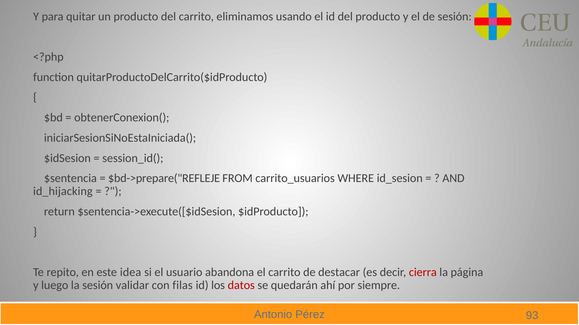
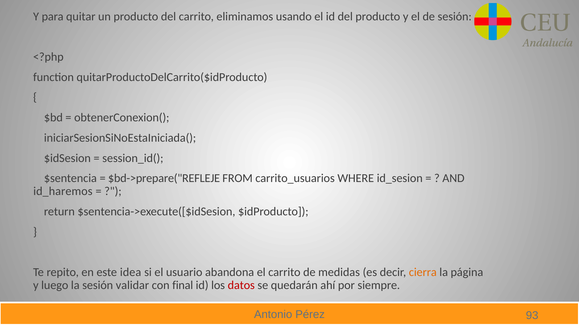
id_hijacking: id_hijacking -> id_haremos (63, 192)
destacar: destacar -> medidas (339, 273)
cierra colour: red -> orange (423, 273)
filas: filas -> final (183, 286)
